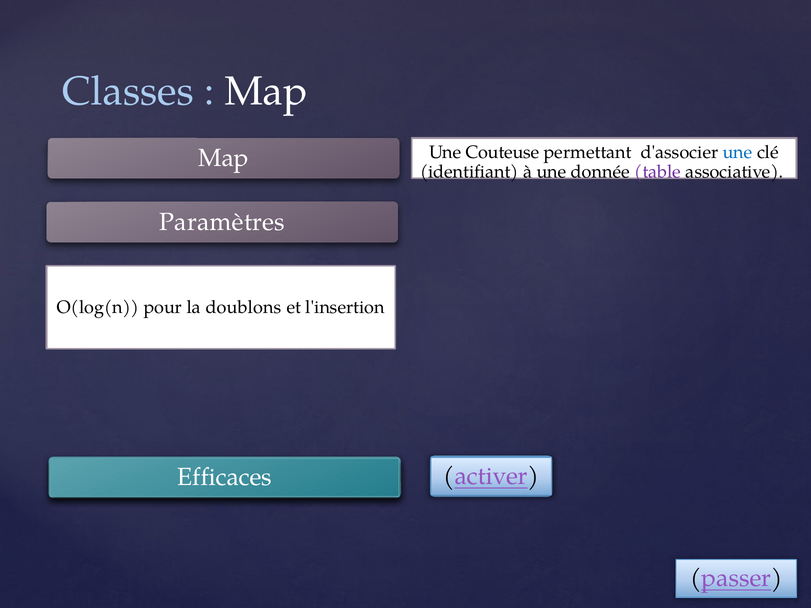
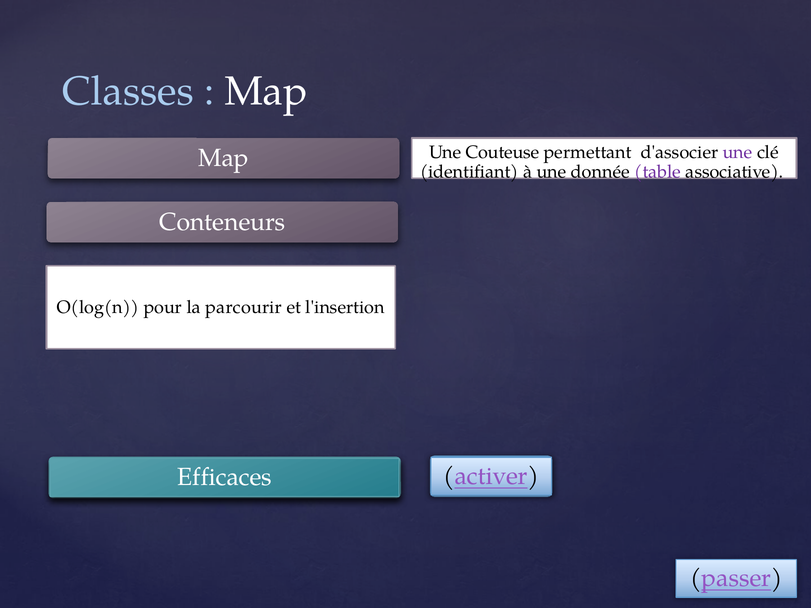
une colour: blue -> purple (738, 153)
Paramètres: Paramètres -> Conteneurs (222, 222)
doublons: doublons -> parcourir (244, 307)
